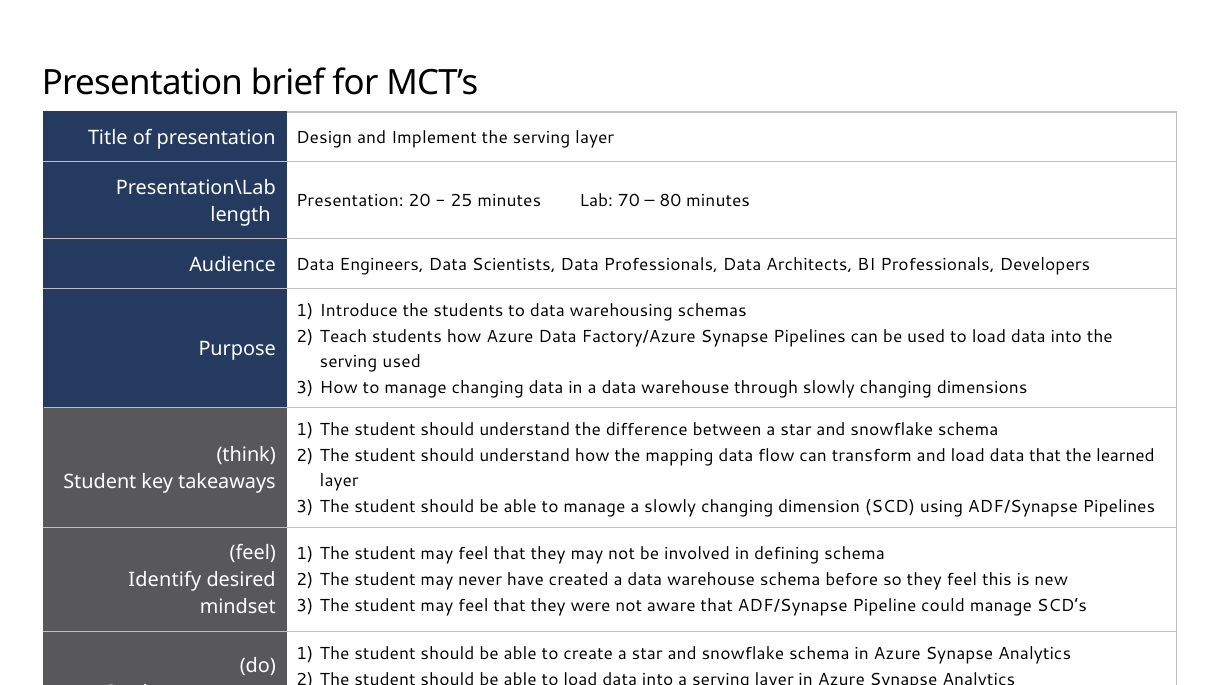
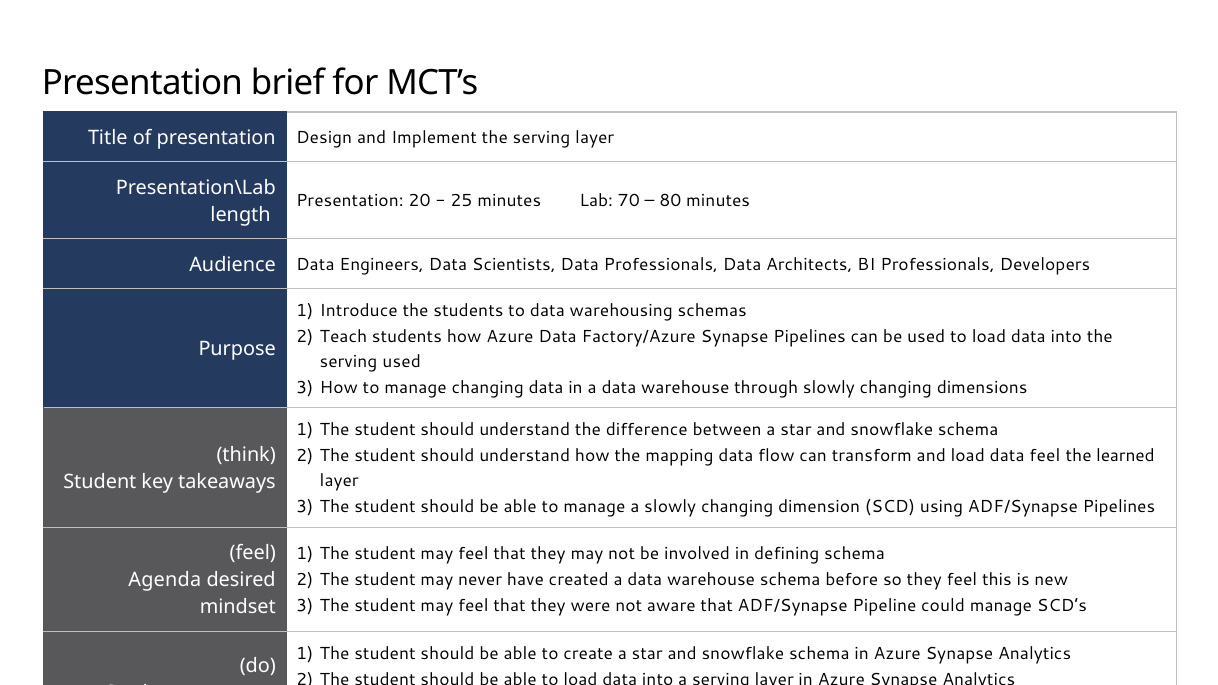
data that: that -> feel (1045, 456)
Identify: Identify -> Agenda (165, 580)
